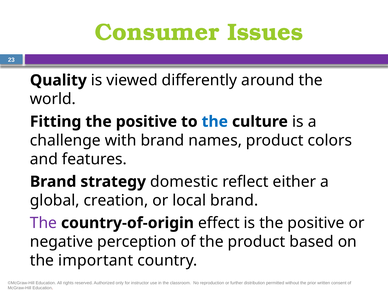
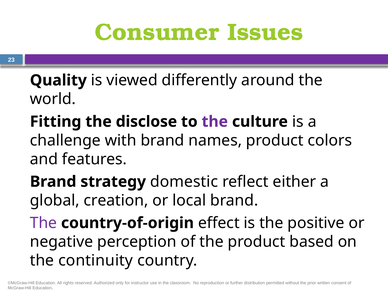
Fitting the positive: positive -> disclose (146, 122)
the colour: blue -> purple (215, 122)
important: important -> continuity (96, 260)
